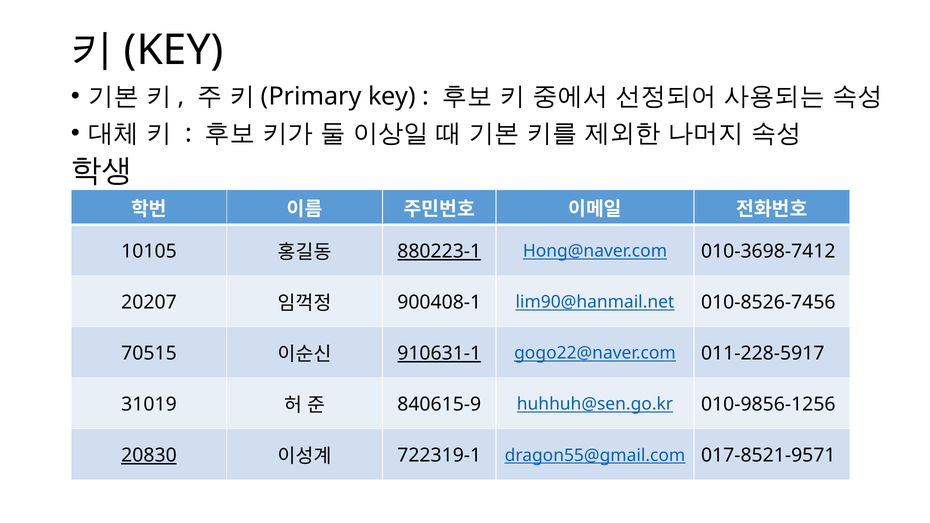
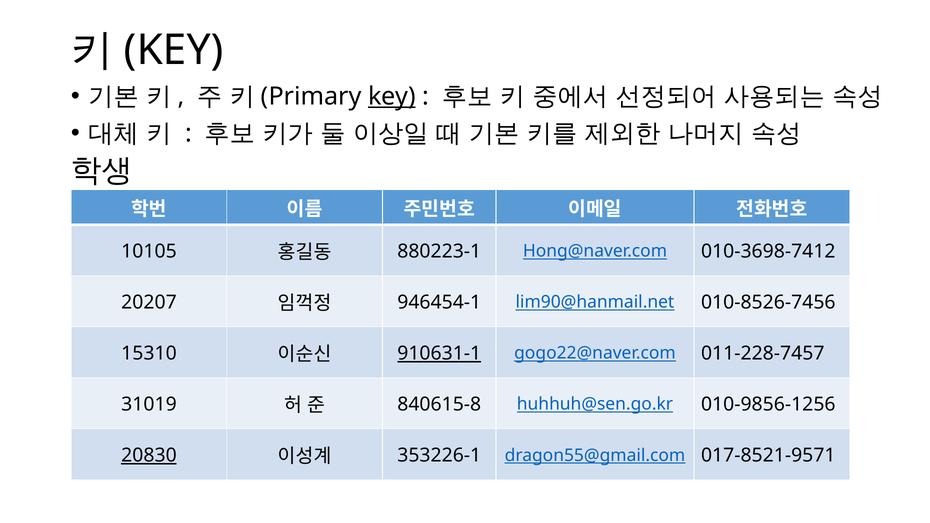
key underline: none -> present (392, 97)
880223-1 underline: present -> none (439, 251)
900408-1: 900408-1 -> 946454-1 (439, 302)
70515: 70515 -> 15310 (149, 353)
011-228-5917: 011-228-5917 -> 011-228-7457 (763, 353)
840615-9: 840615-9 -> 840615-8 (439, 405)
722319-1: 722319-1 -> 353226-1 (439, 456)
